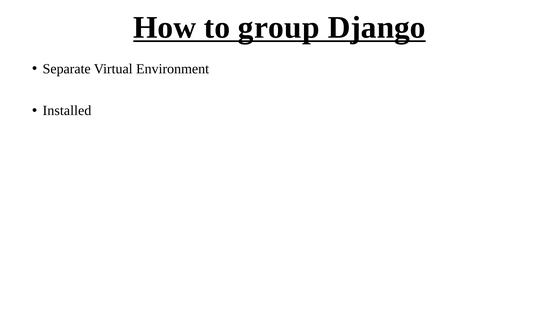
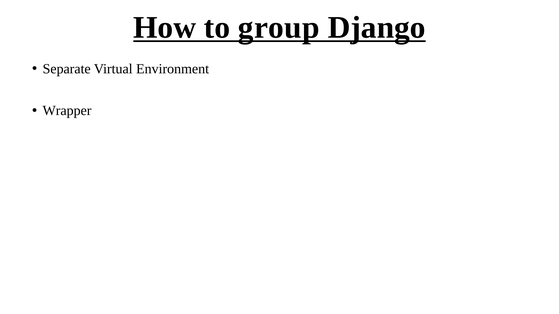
Installed: Installed -> Wrapper (67, 111)
